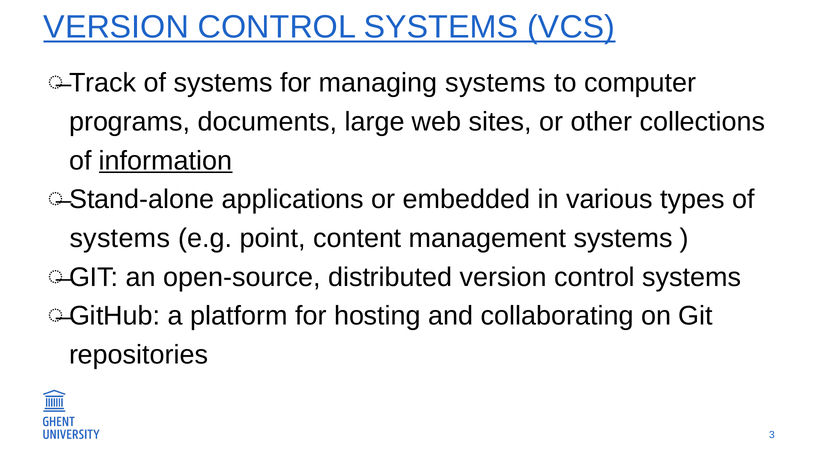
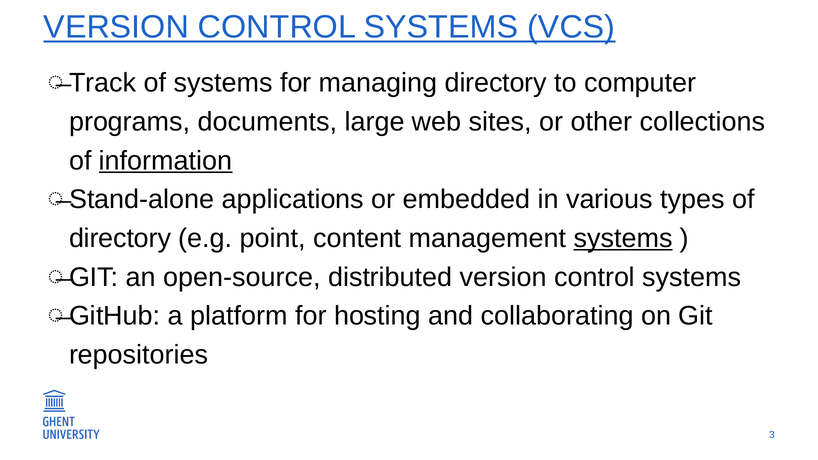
managing systems: systems -> directory (496, 83)
systems: systems -> directory (120, 238)
systems underline: none -> present (623, 238)
